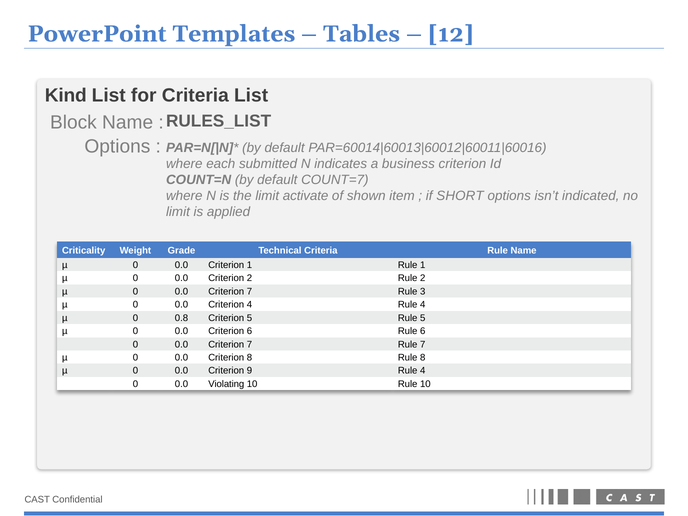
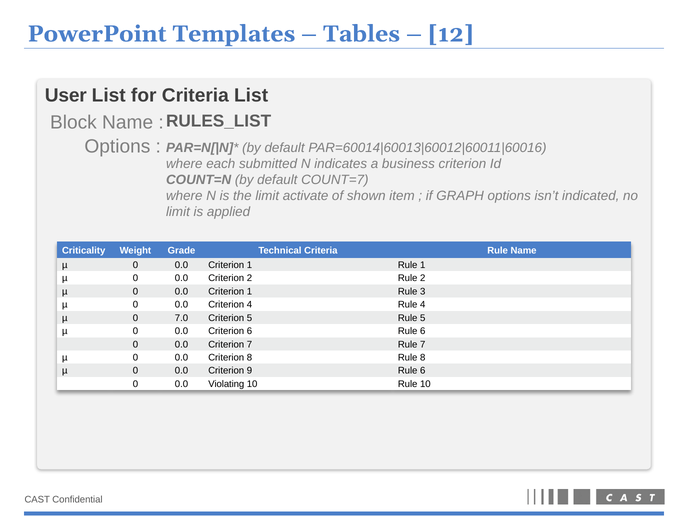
Kind: Kind -> User (66, 95)
SHORT: SHORT -> GRAPH (460, 196)
7: 7 -> 1 (249, 291)
0.8: 0.8 -> 7.0 (181, 318)
9 Rule 4: 4 -> 6 (423, 371)
